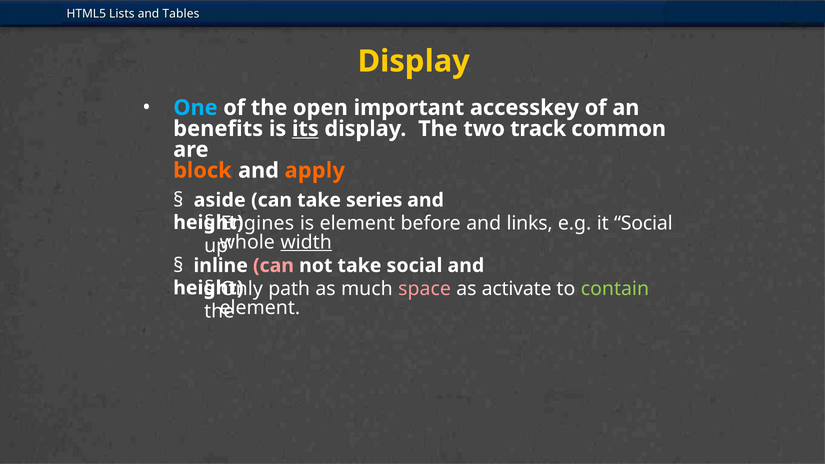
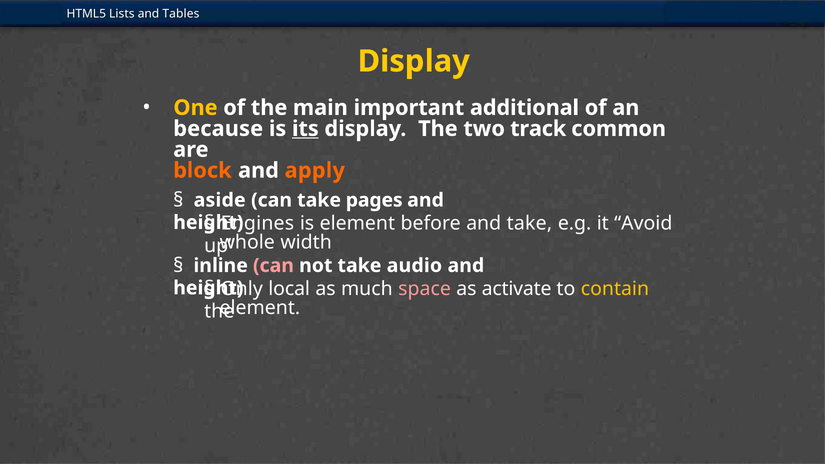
One colour: light blue -> yellow (195, 108)
open: open -> main (320, 108)
accesskey: accesskey -> additional (524, 108)
benefits: benefits -> because (218, 129)
series: series -> pages (374, 200)
and links: links -> take (529, 224)
it Social: Social -> Avoid (643, 224)
width underline: present -> none (306, 242)
take social: social -> audio (414, 266)
path: path -> local (289, 289)
contain colour: light green -> yellow (615, 289)
